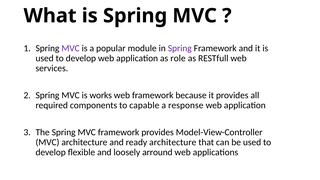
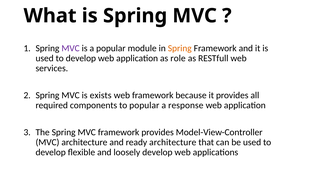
Spring colour: purple -> orange (180, 48)
works: works -> exists (101, 95)
to capable: capable -> popular (144, 105)
loosely arround: arround -> develop (157, 152)
